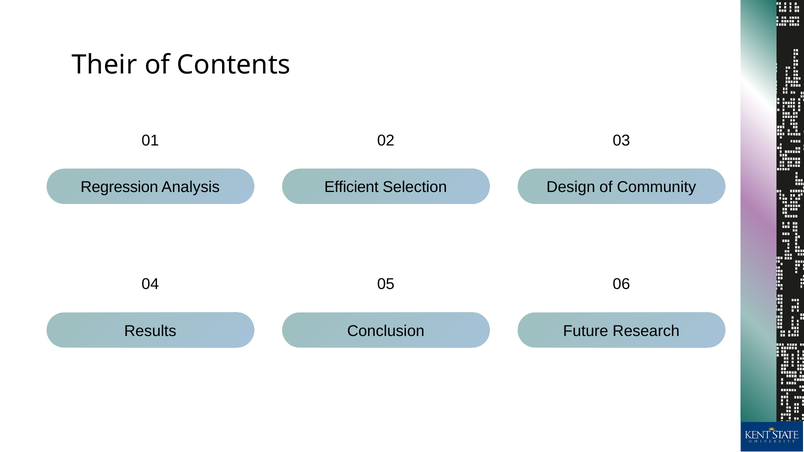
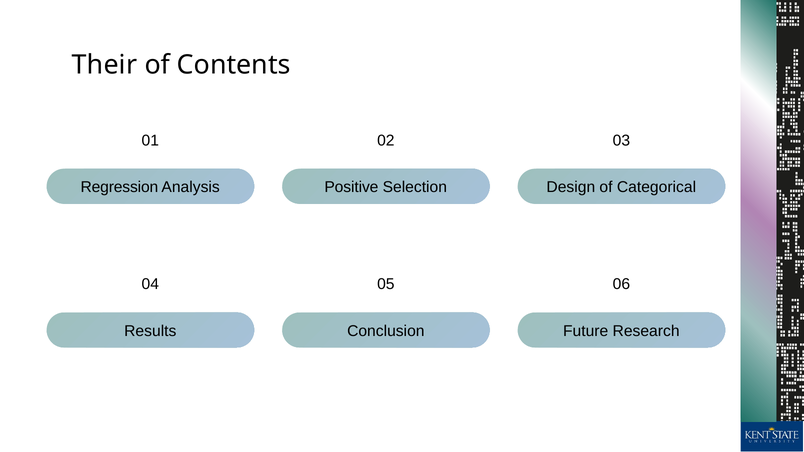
Efficient: Efficient -> Positive (351, 187)
Community: Community -> Categorical (657, 187)
